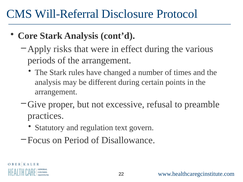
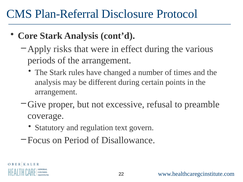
Will-Referral: Will-Referral -> Plan-Referral (67, 14)
practices: practices -> coverage (46, 116)
